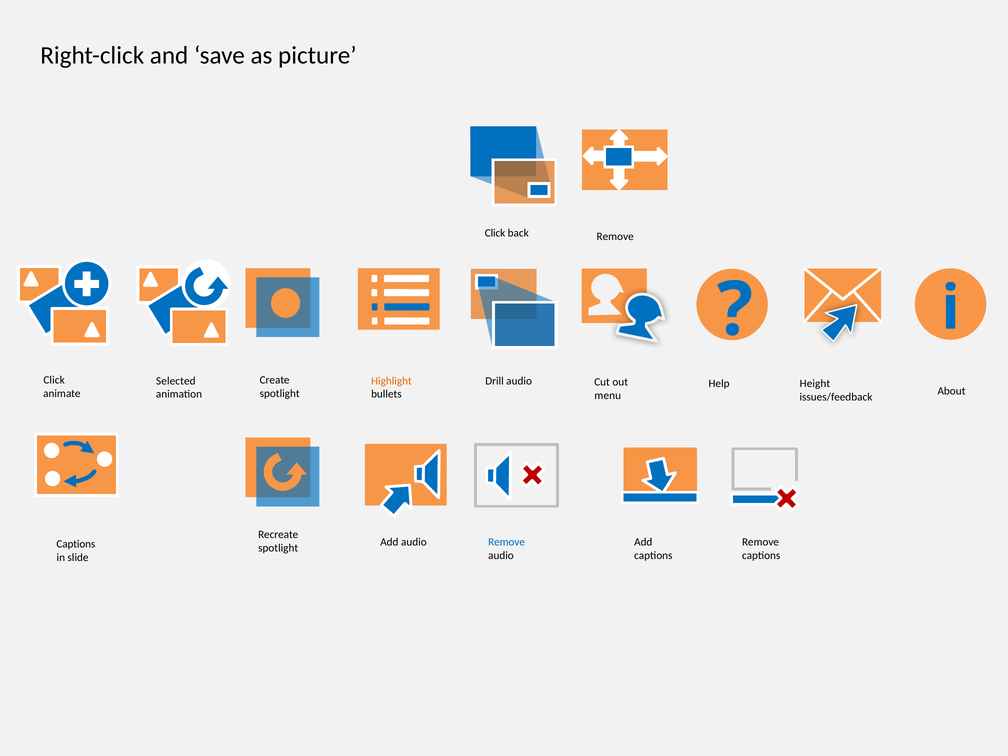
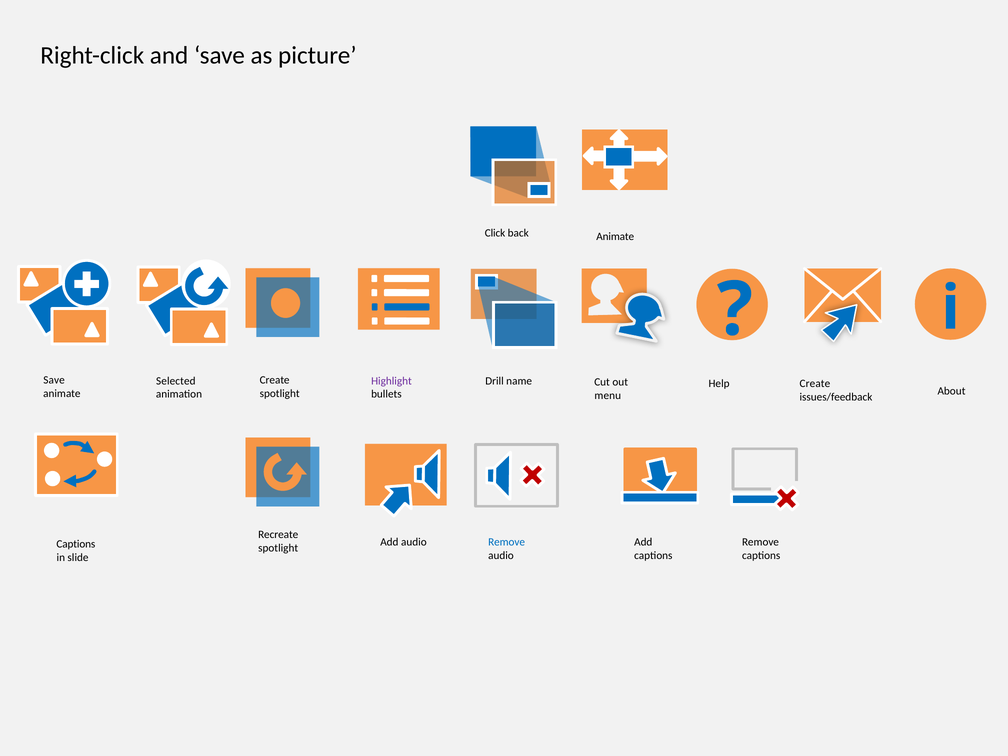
back Remove: Remove -> Animate (615, 237)
Click: Click -> Save (54, 380)
Highlight colour: orange -> purple (391, 381)
Drill audio: audio -> name (519, 381)
Help Height: Height -> Create (815, 384)
